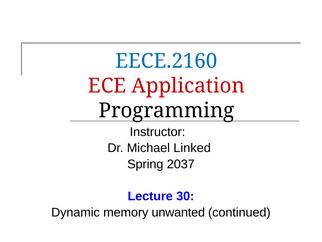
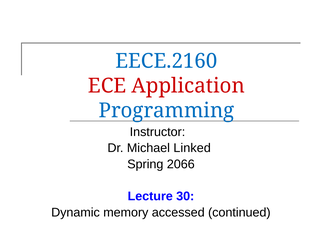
Programming colour: black -> blue (166, 110)
2037: 2037 -> 2066 (181, 164)
unwanted: unwanted -> accessed (178, 212)
